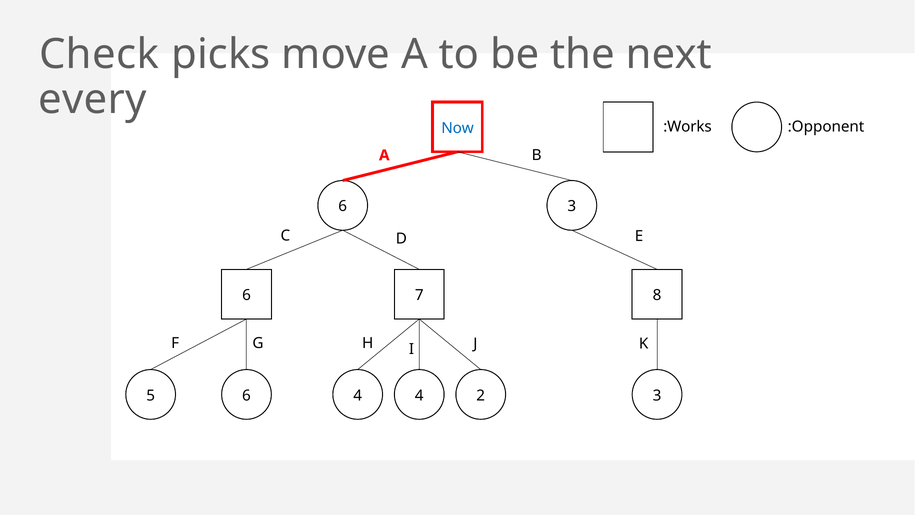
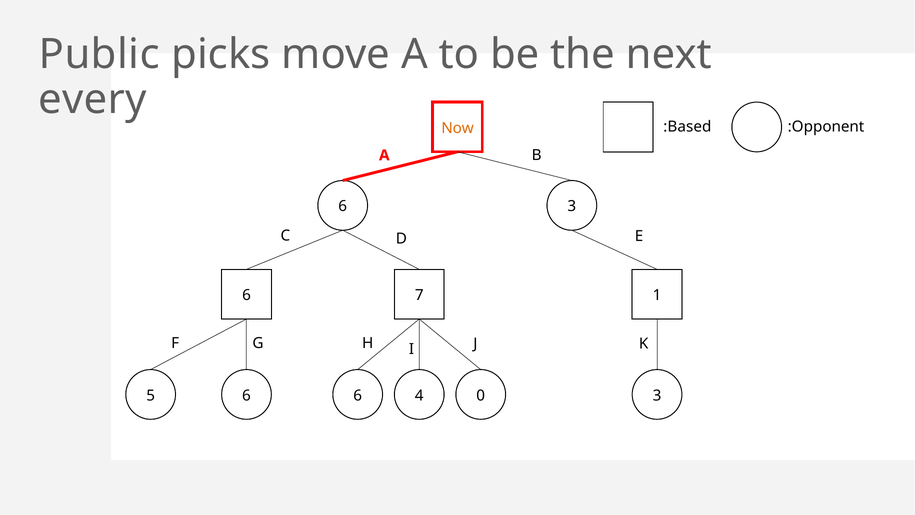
Check: Check -> Public (99, 54)
:Works: :Works -> :Based (687, 127)
Now colour: blue -> orange (458, 128)
8: 8 -> 1 (657, 295)
5 4: 4 -> 6 (358, 395)
2: 2 -> 0 (481, 395)
